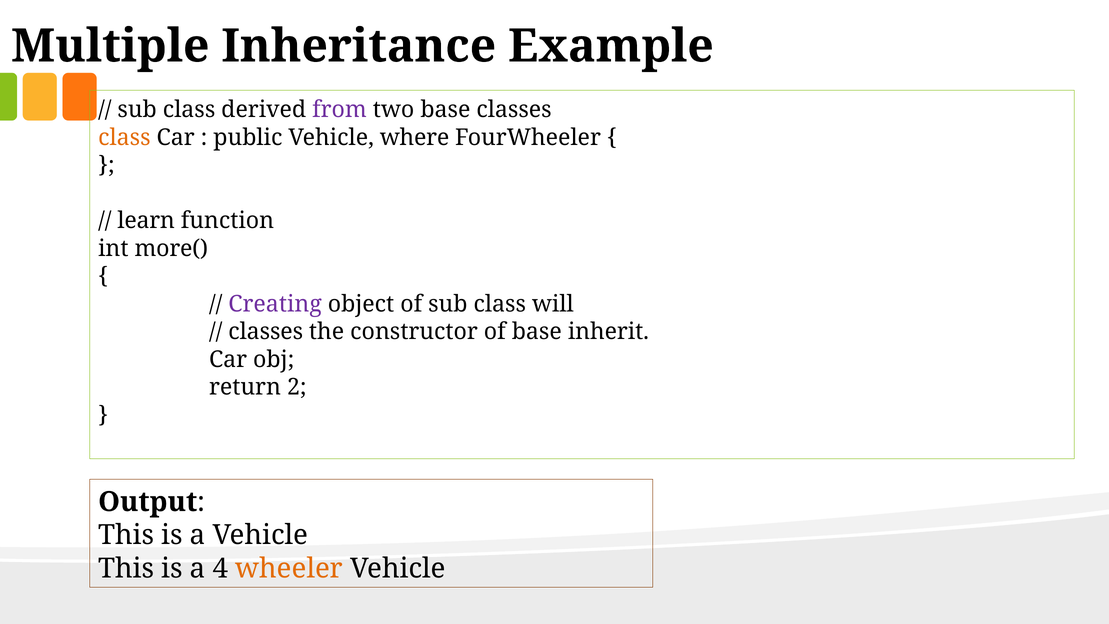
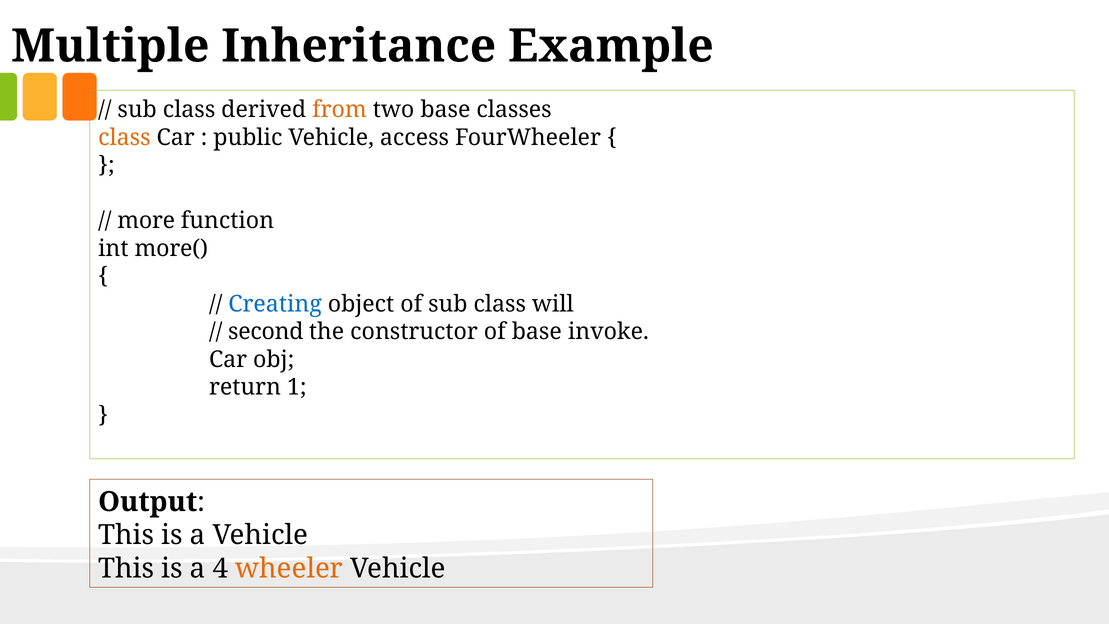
from colour: purple -> orange (339, 110)
where: where -> access (414, 137)
learn: learn -> more (146, 221)
Creating colour: purple -> blue (275, 304)
classes: classes -> second (266, 332)
inherit: inherit -> invoke (608, 332)
2: 2 -> 1 (297, 387)
